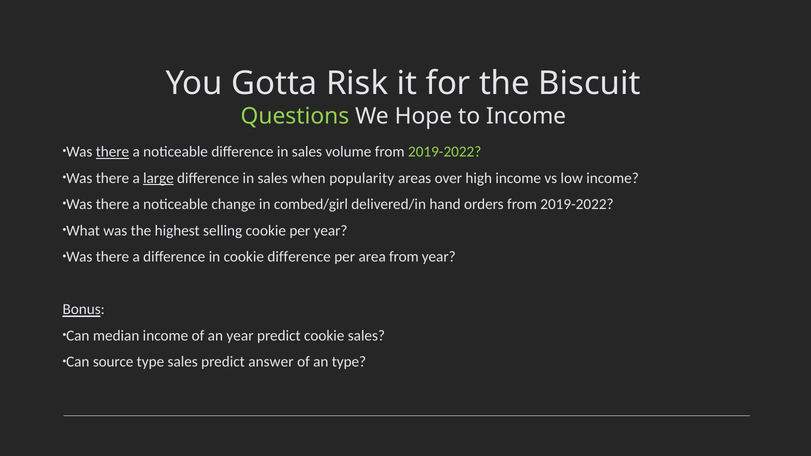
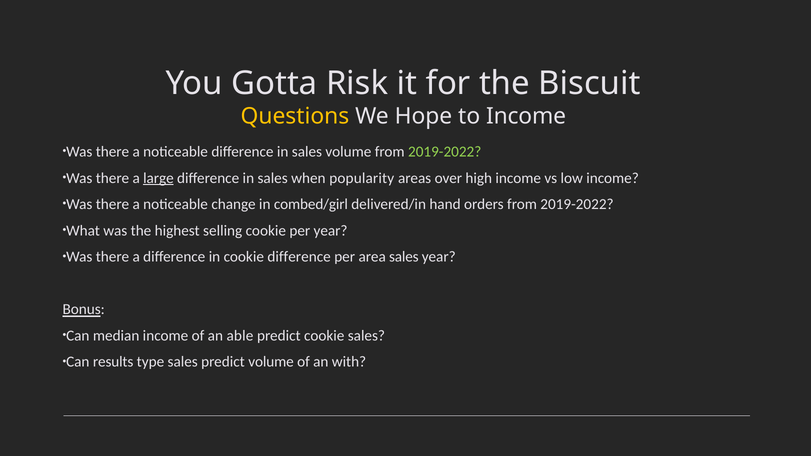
Questions colour: light green -> yellow (295, 116)
there underline: present -> none (112, 152)
area from: from -> sales (404, 257)
an year: year -> able (240, 336)
source: source -> results (113, 362)
predict answer: answer -> volume (271, 362)
an type: type -> with (349, 362)
